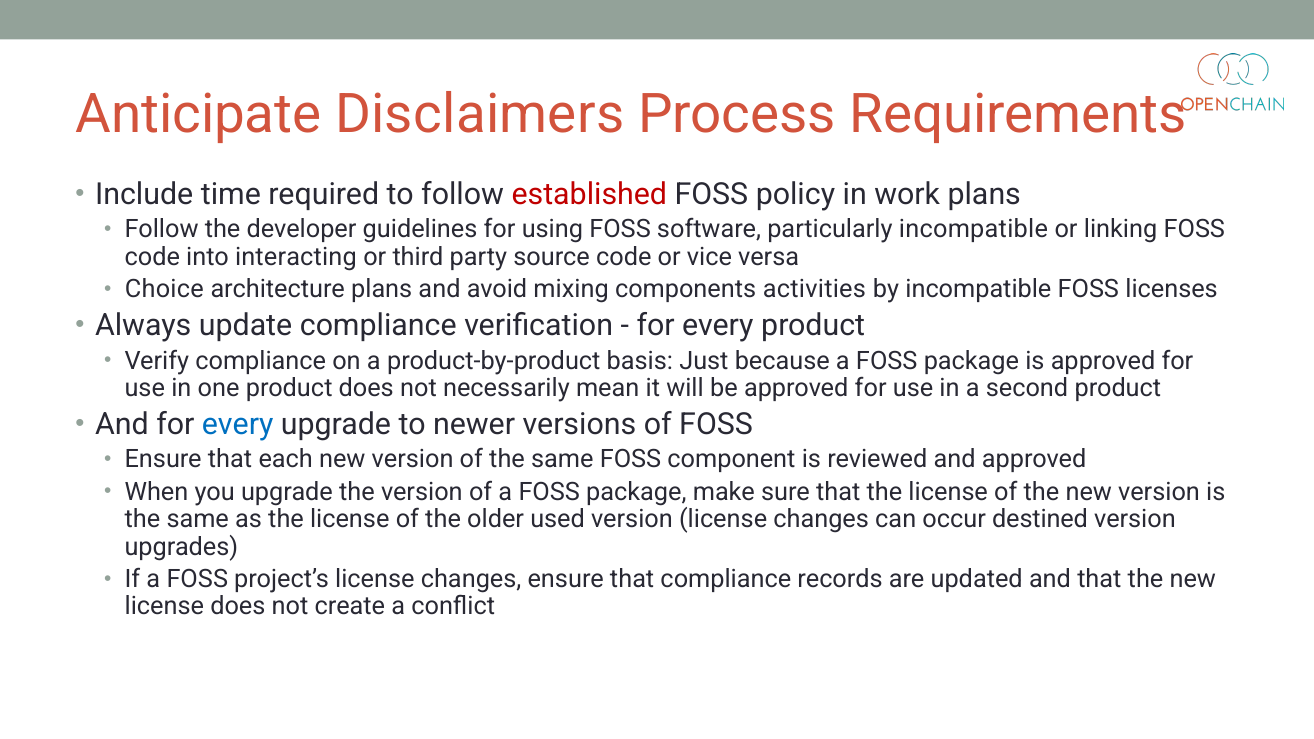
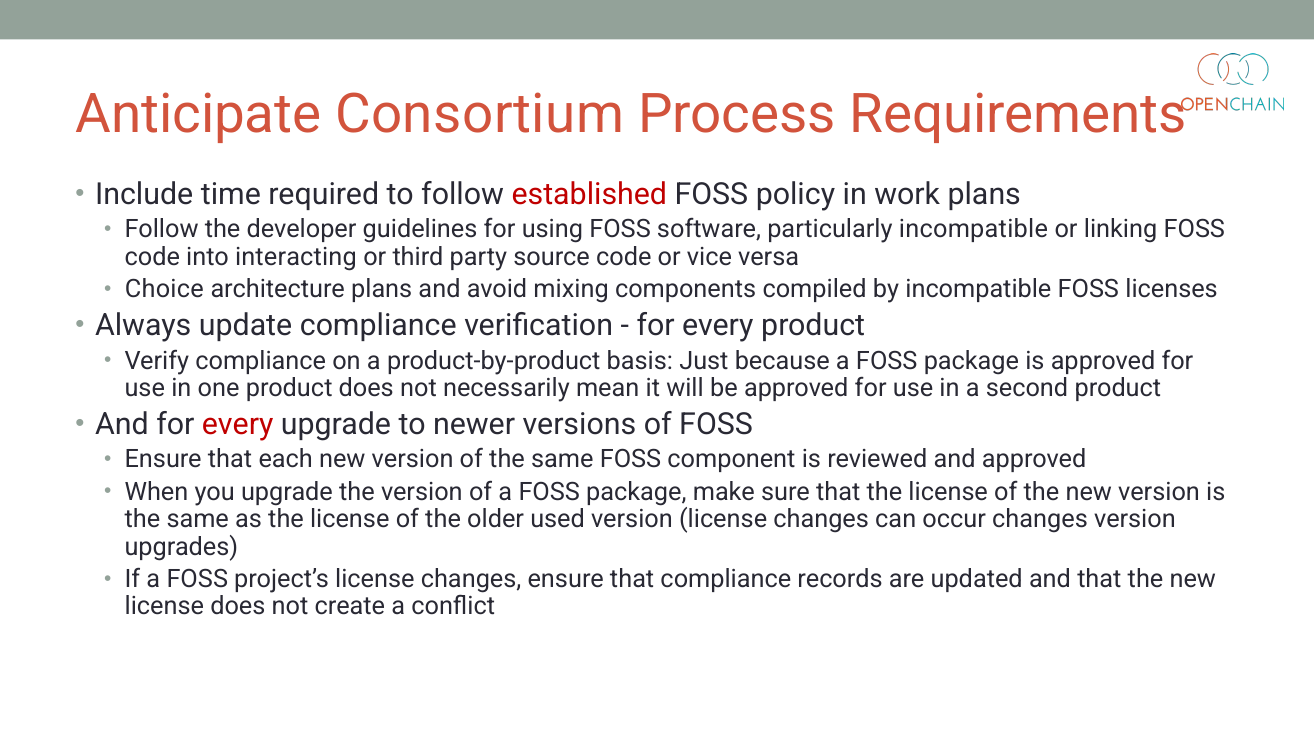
Disclaimers: Disclaimers -> Consortium (480, 115)
activities: activities -> compiled (815, 289)
every colour: blue -> red (238, 424)
occur destined: destined -> changes (1040, 519)
